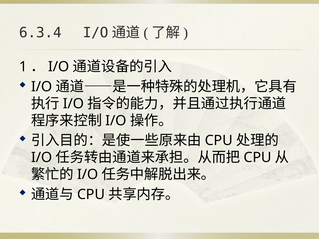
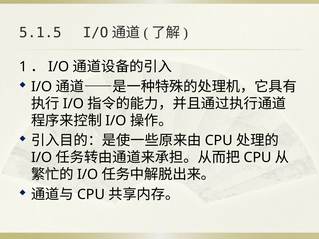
6.3.4: 6.3.4 -> 5.1.5 (40, 33)
